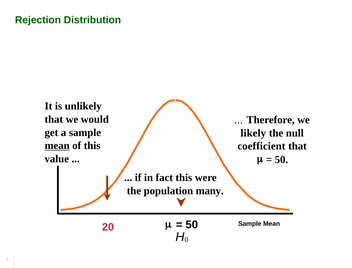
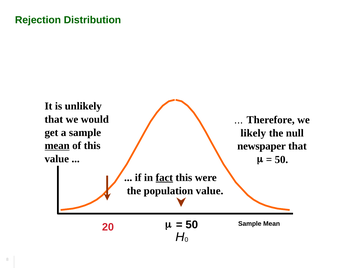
coefficient: coefficient -> newspaper (262, 146)
fact underline: none -> present (164, 178)
population many: many -> value (210, 191)
